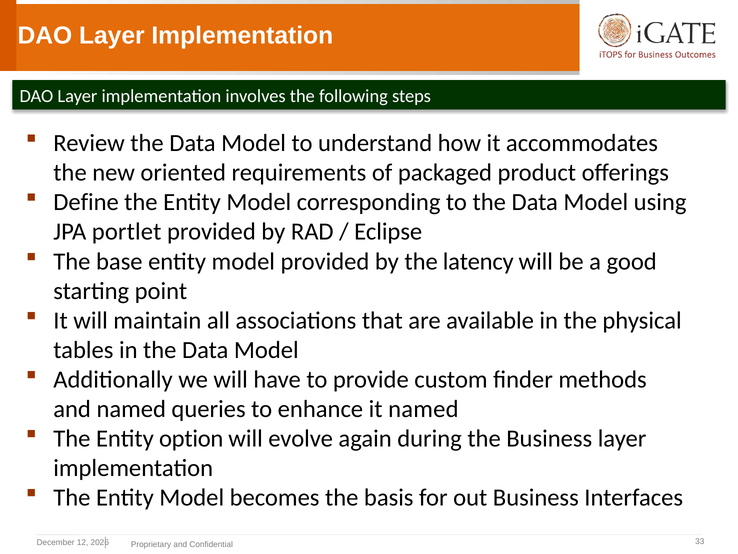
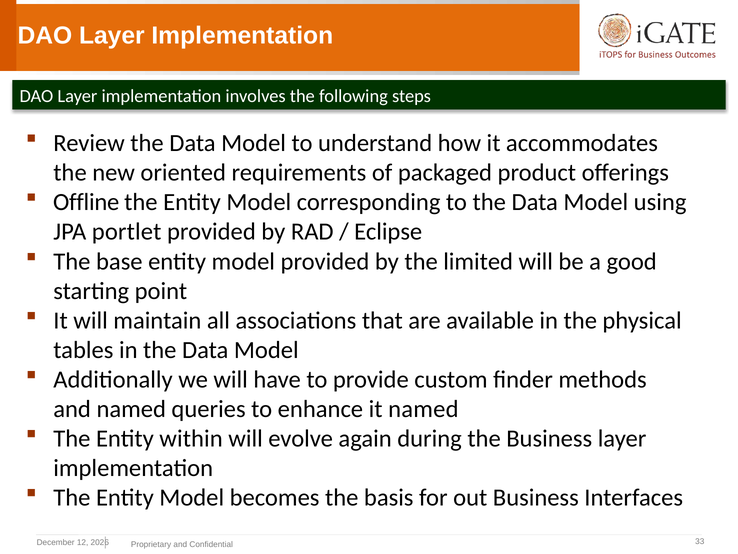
Define: Define -> Offline (86, 202)
latency: latency -> limited (478, 261)
option: option -> within (191, 438)
